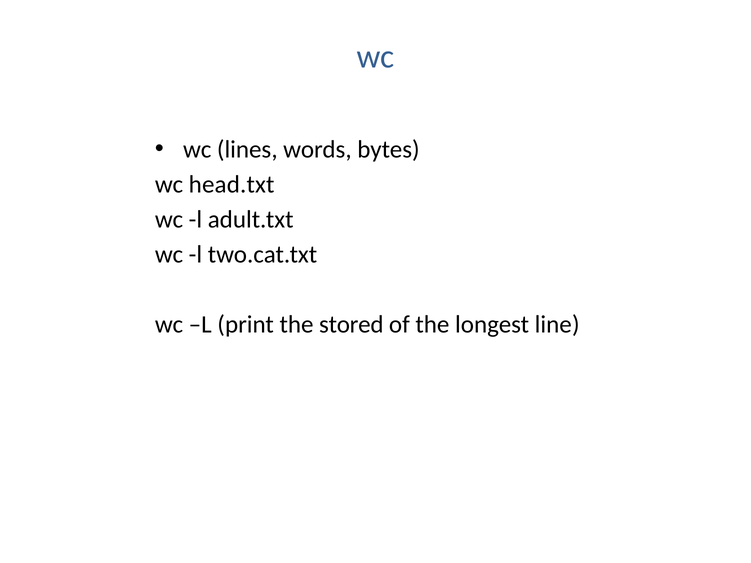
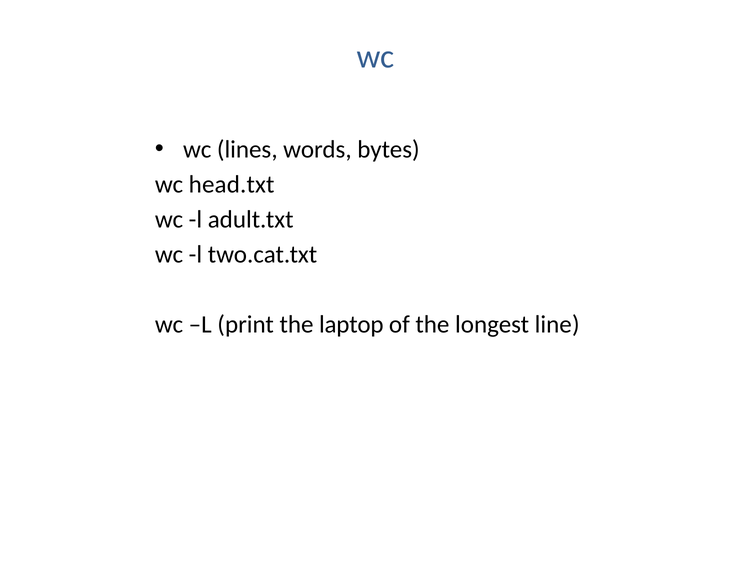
stored: stored -> laptop (351, 325)
